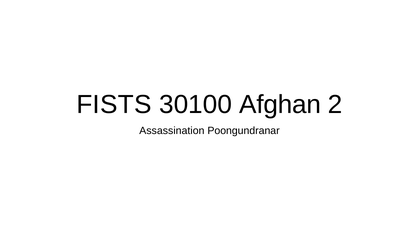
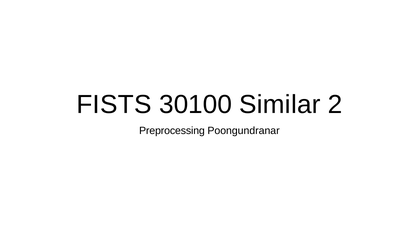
Afghan: Afghan -> Similar (280, 105)
Assassination: Assassination -> Preprocessing (172, 131)
